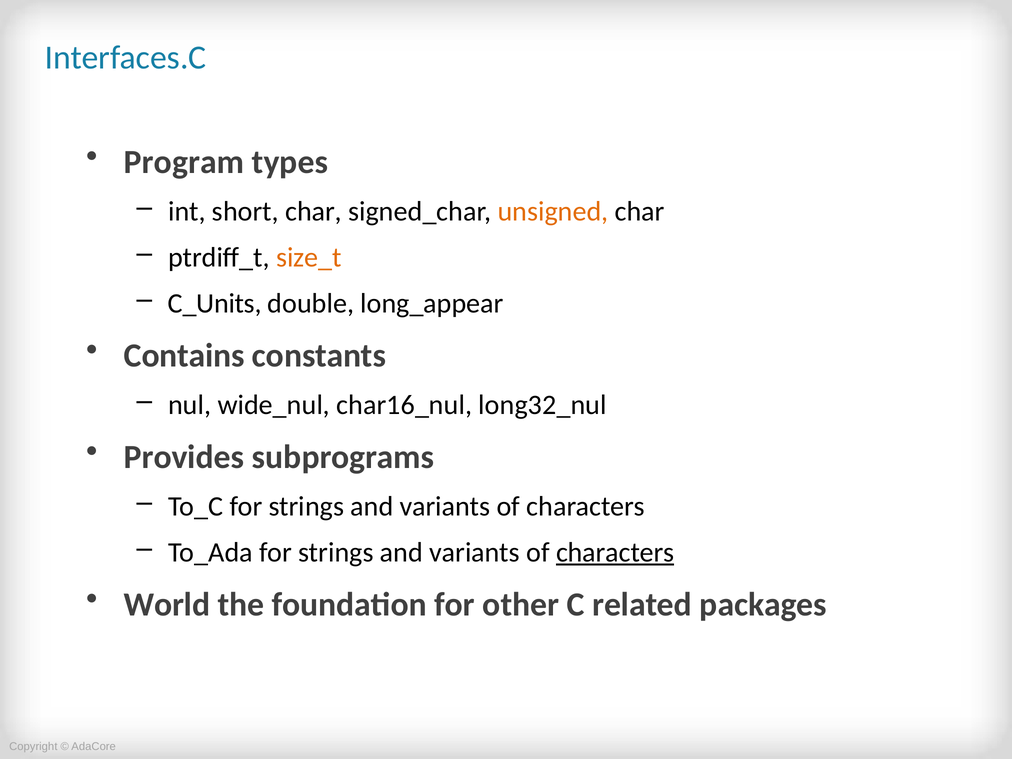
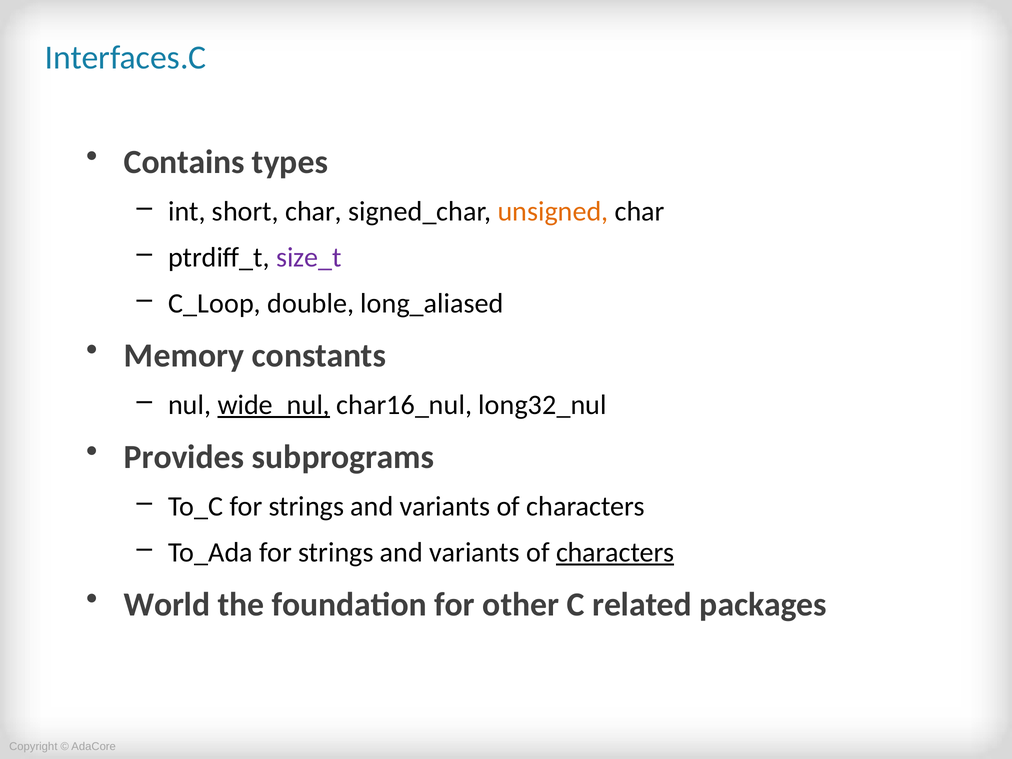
Program: Program -> Contains (184, 162)
size_t colour: orange -> purple (309, 257)
C_Units: C_Units -> C_Loop (215, 304)
long_appear: long_appear -> long_aliased (432, 304)
Contains: Contains -> Memory (184, 356)
wide_nul underline: none -> present (274, 405)
